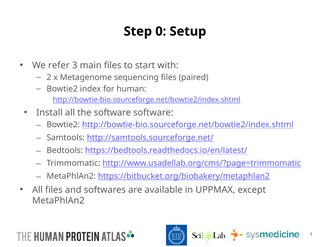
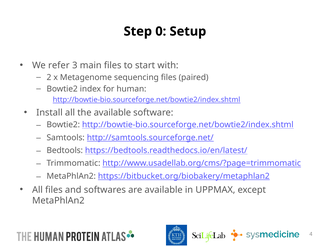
the software: software -> available (112, 113)
